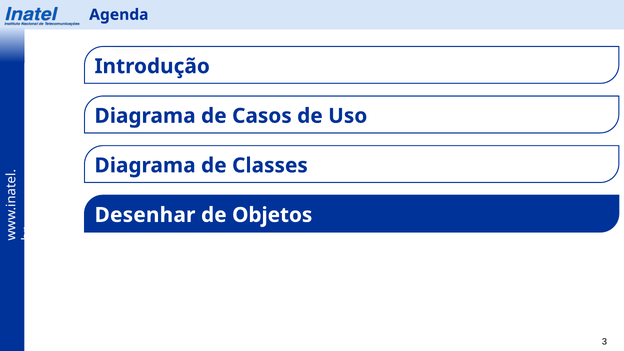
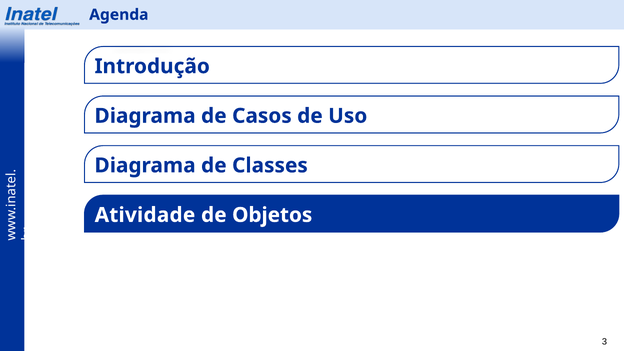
Desenhar: Desenhar -> Atividade (145, 215)
